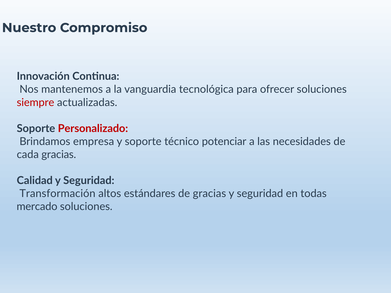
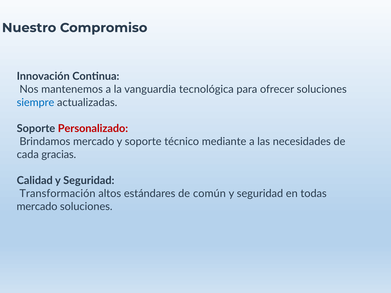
siempre colour: red -> blue (36, 103)
Brindamos empresa: empresa -> mercado (94, 142)
potenciar: potenciar -> mediante (224, 142)
de gracias: gracias -> común (209, 194)
